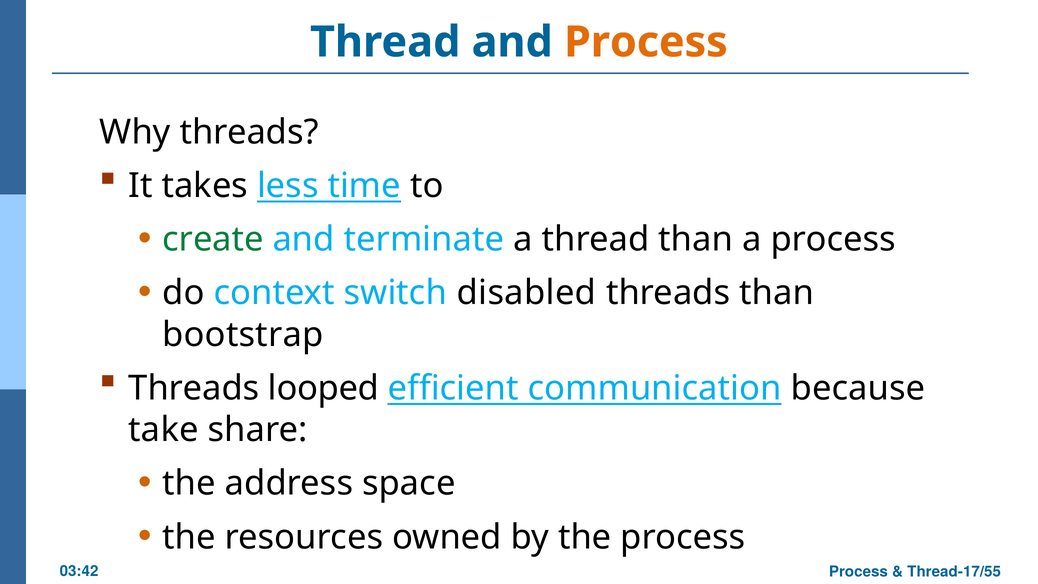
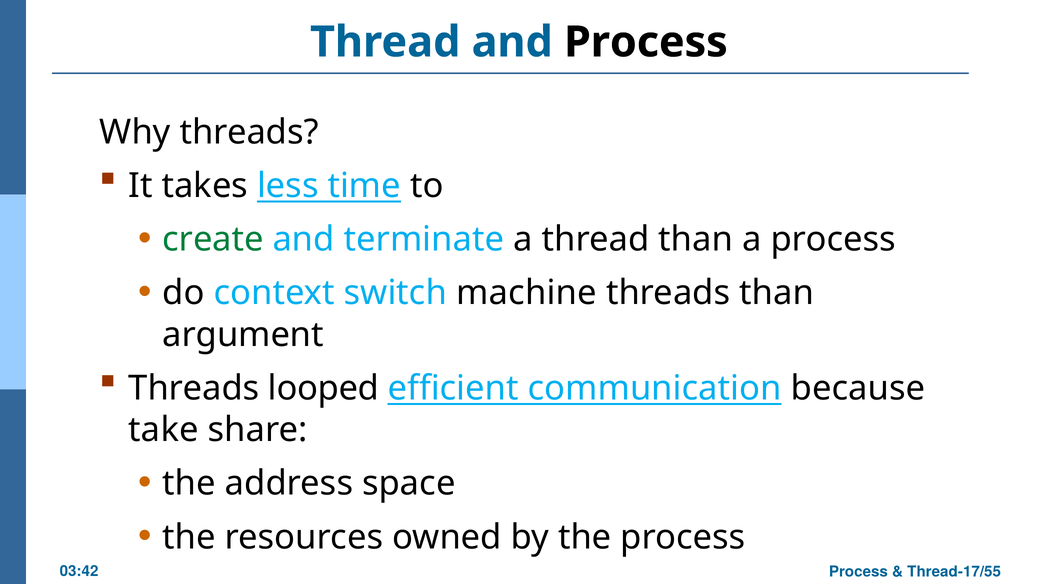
Process colour: orange -> black (646, 42)
disabled: disabled -> machine (527, 293)
bootstrap: bootstrap -> argument (243, 335)
